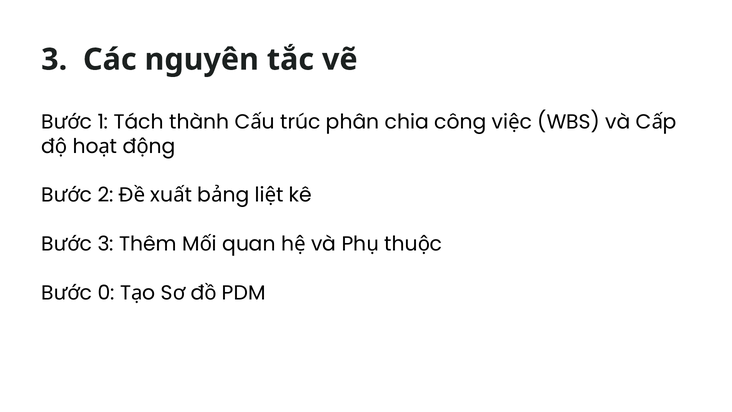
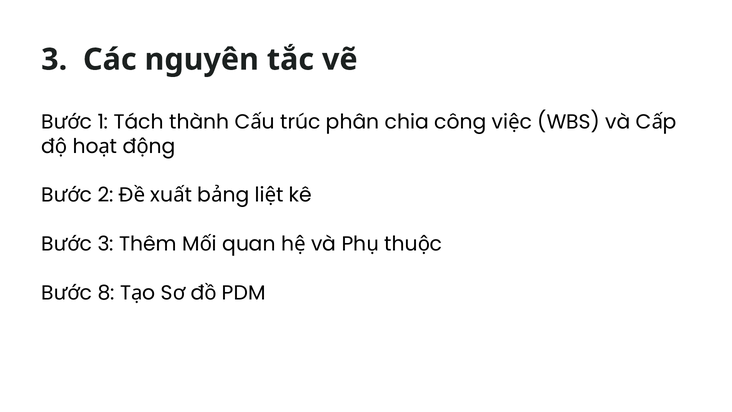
0: 0 -> 8 (106, 293)
